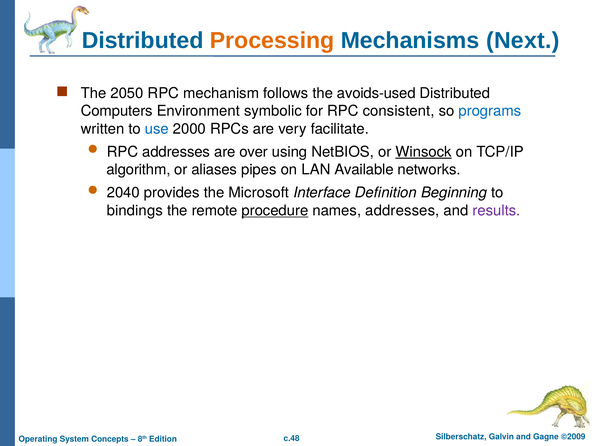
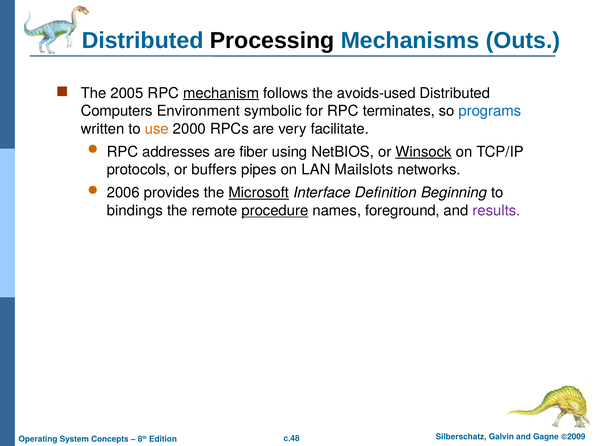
Processing colour: orange -> black (272, 41)
Next: Next -> Outs (523, 41)
2050: 2050 -> 2005 (127, 93)
mechanism underline: none -> present (221, 93)
consistent: consistent -> terminates (399, 111)
use colour: blue -> orange (157, 129)
over: over -> fiber (254, 152)
algorithm: algorithm -> protocols (138, 170)
aliases: aliases -> buffers (214, 170)
Available: Available -> Mailslots (364, 170)
2040: 2040 -> 2006 (123, 193)
Microsoft underline: none -> present (259, 193)
names addresses: addresses -> foreground (403, 211)
